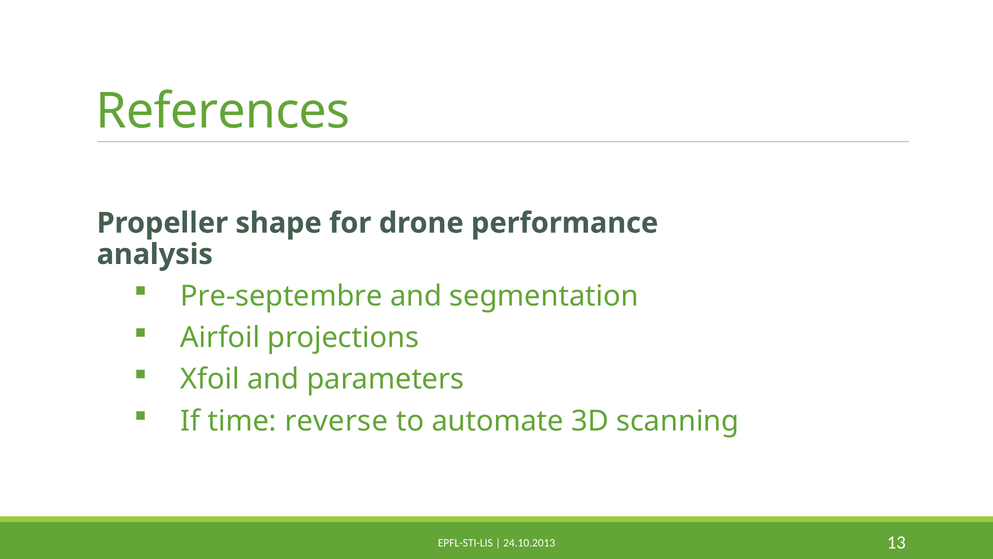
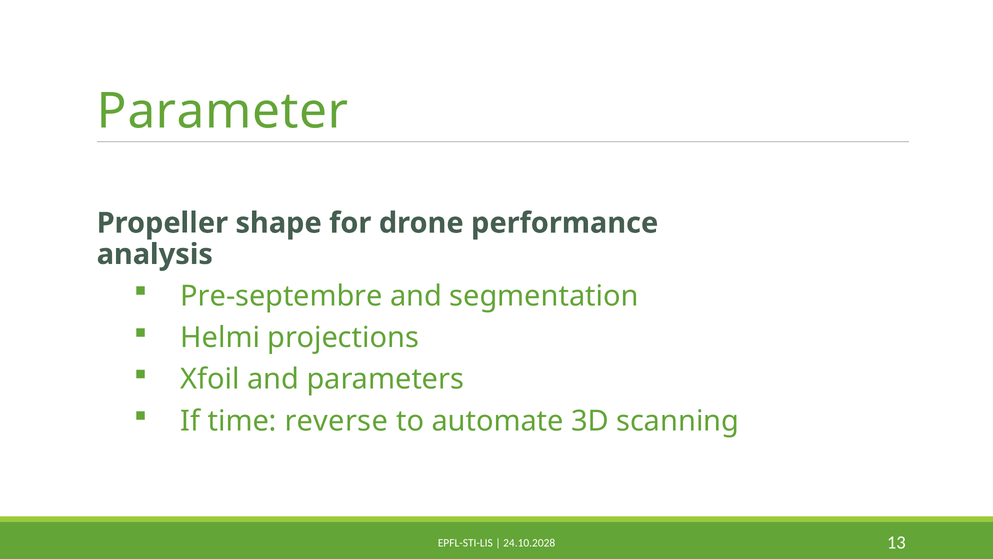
References: References -> Parameter (223, 111)
Airfoil: Airfoil -> Helmi (220, 337)
24.10.2013: 24.10.2013 -> 24.10.2028 (529, 543)
